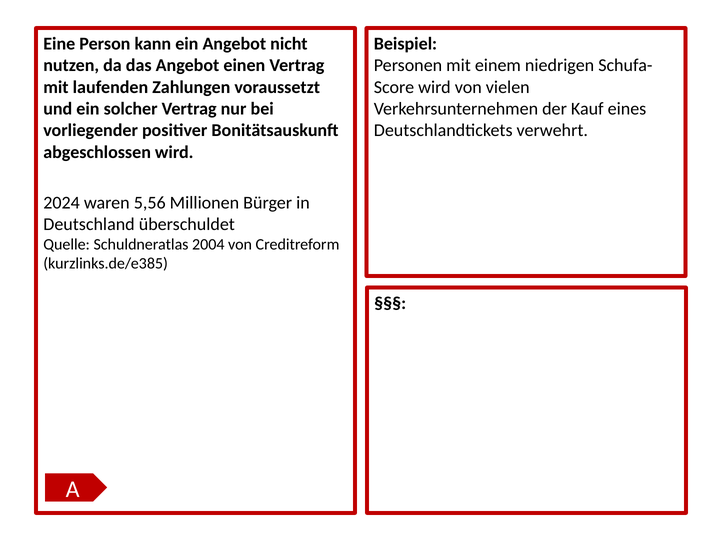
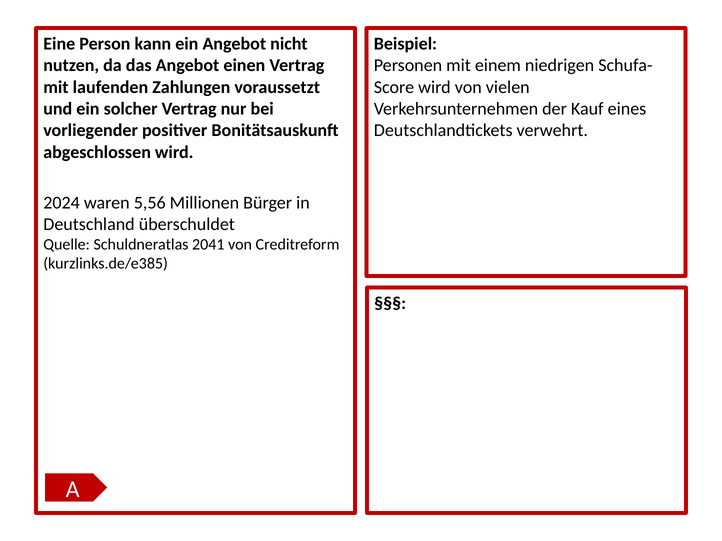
2004: 2004 -> 2041 (208, 245)
